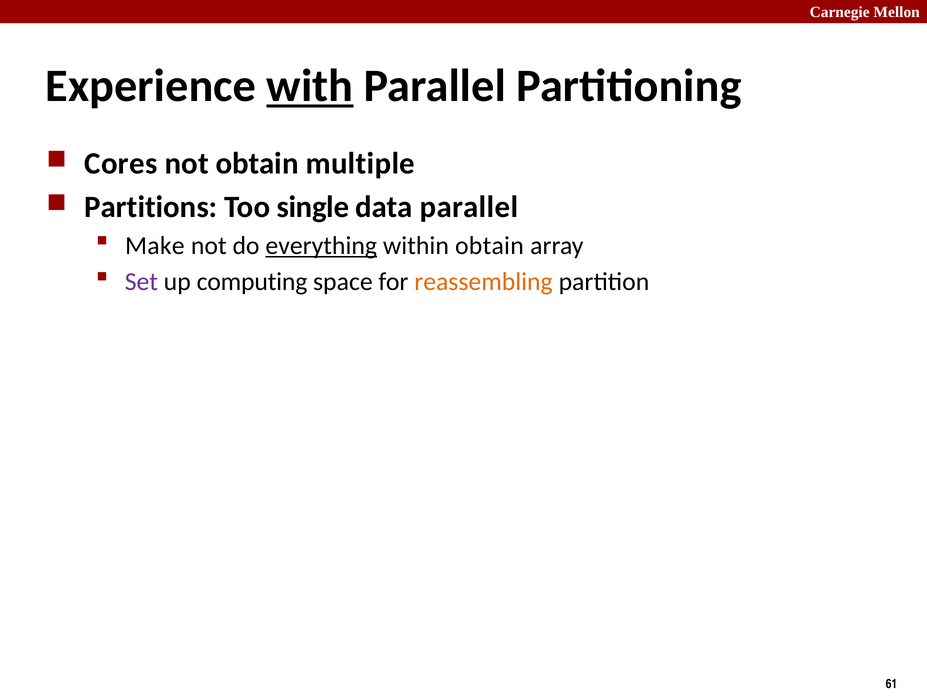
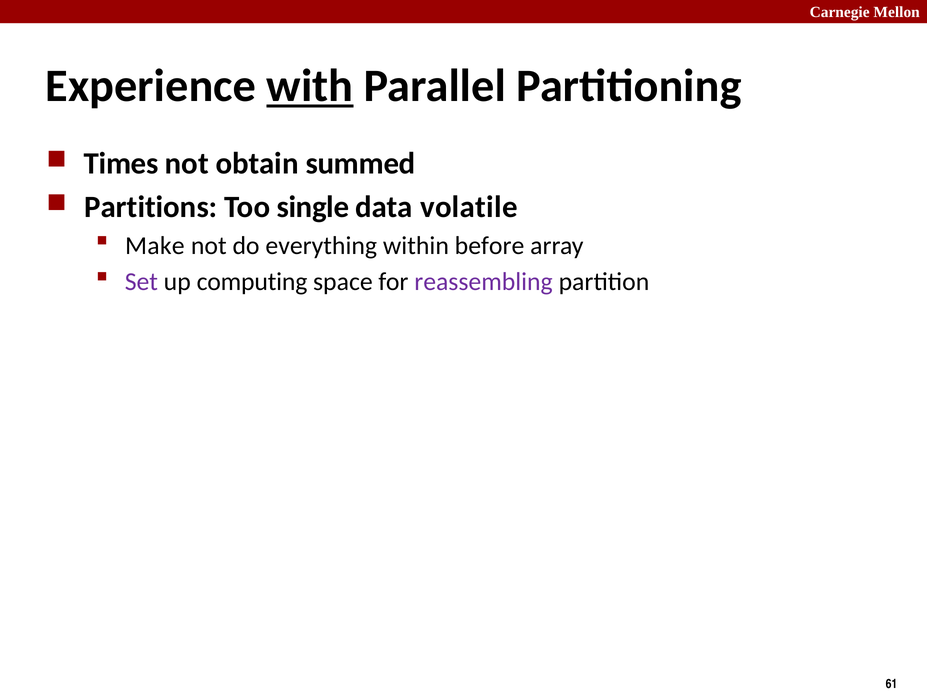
Cores: Cores -> Times (121, 163)
multiple: multiple -> summed (361, 163)
data parallel: parallel -> volatile (469, 207)
everything underline: present -> none (321, 245)
within obtain: obtain -> before (490, 245)
reassembling colour: orange -> purple (484, 282)
